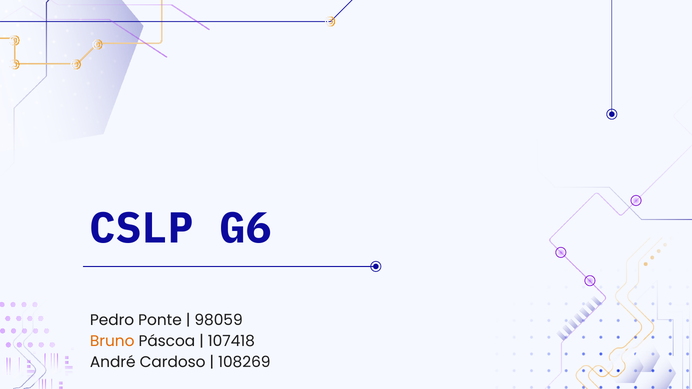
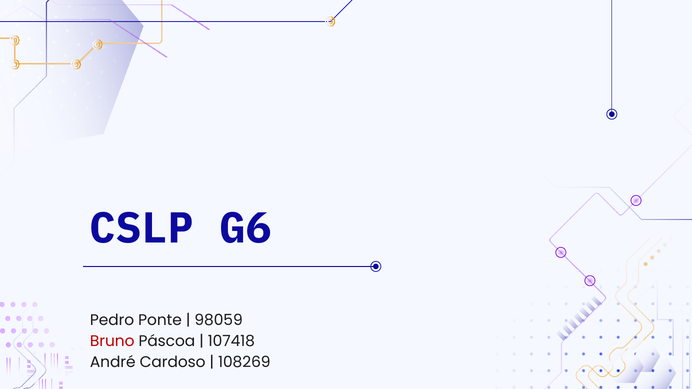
Bruno colour: orange -> red (112, 342)
